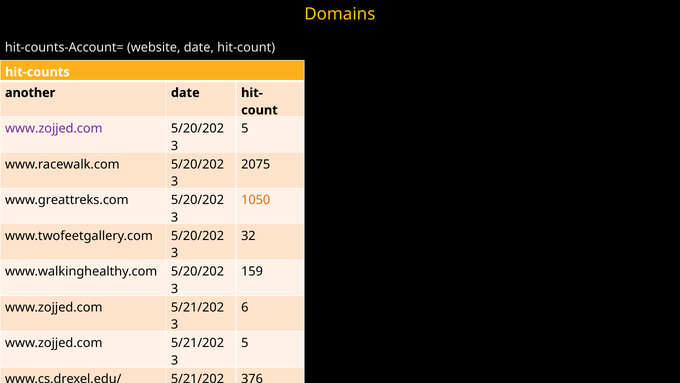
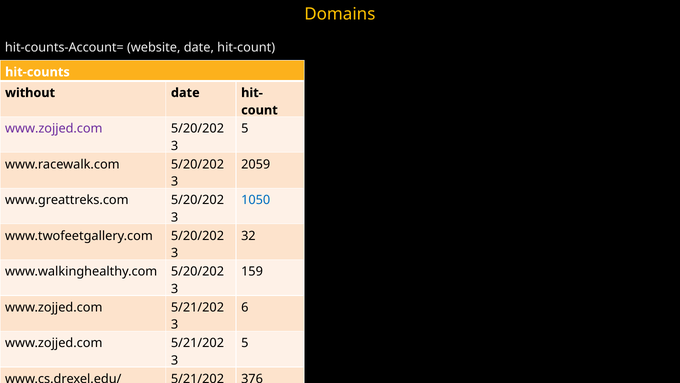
another: another -> without (30, 93)
2075: 2075 -> 2059 (256, 164)
1050 colour: orange -> blue (256, 200)
